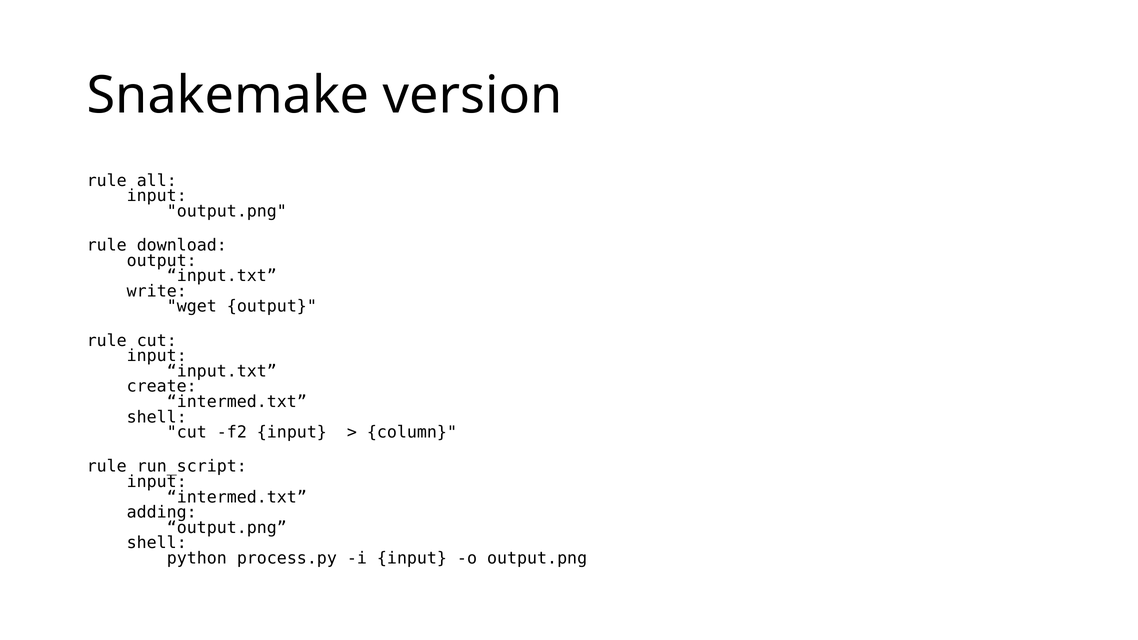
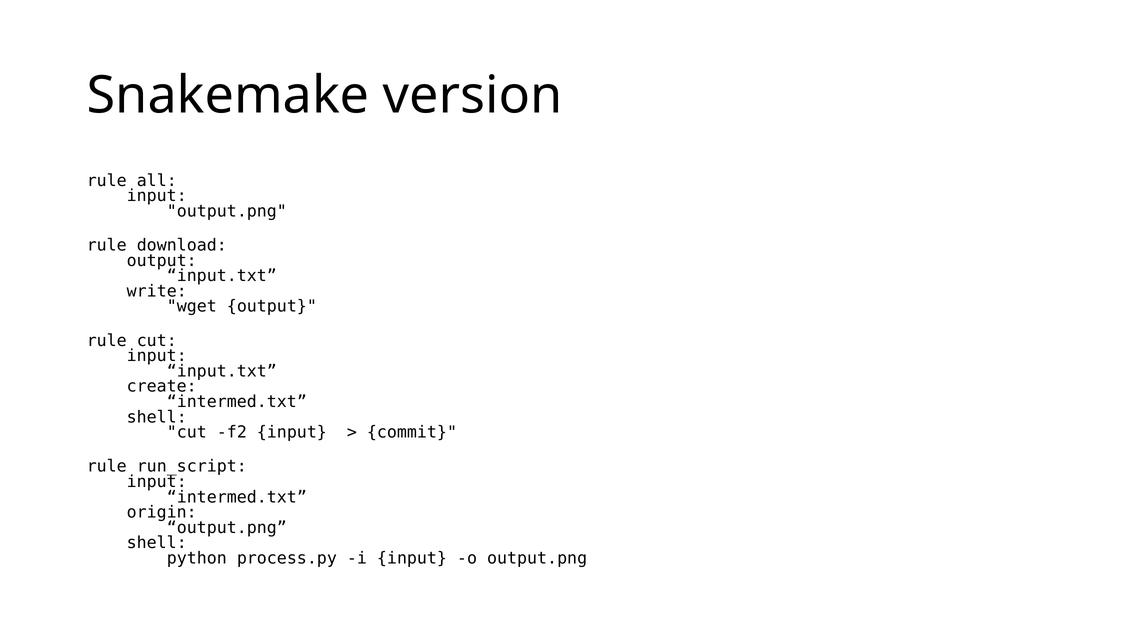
column: column -> commit (412, 432)
adding: adding -> origin (162, 512)
